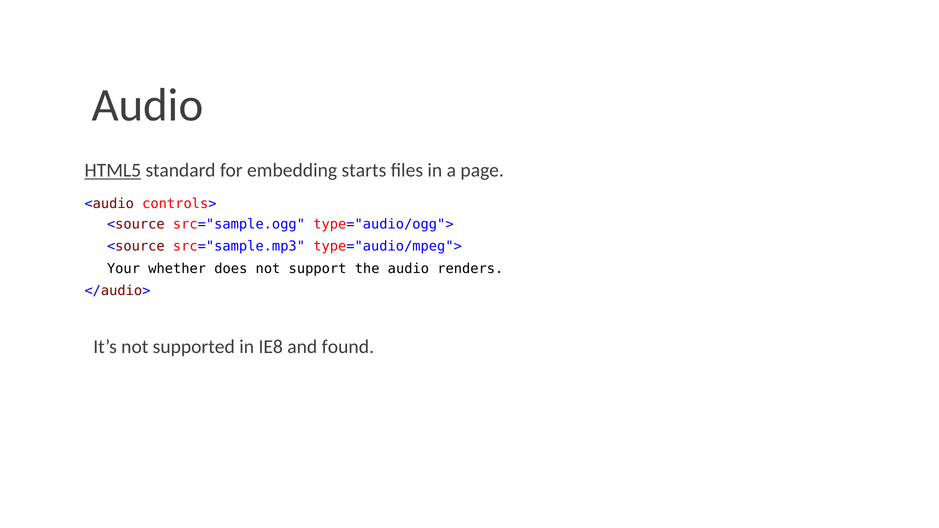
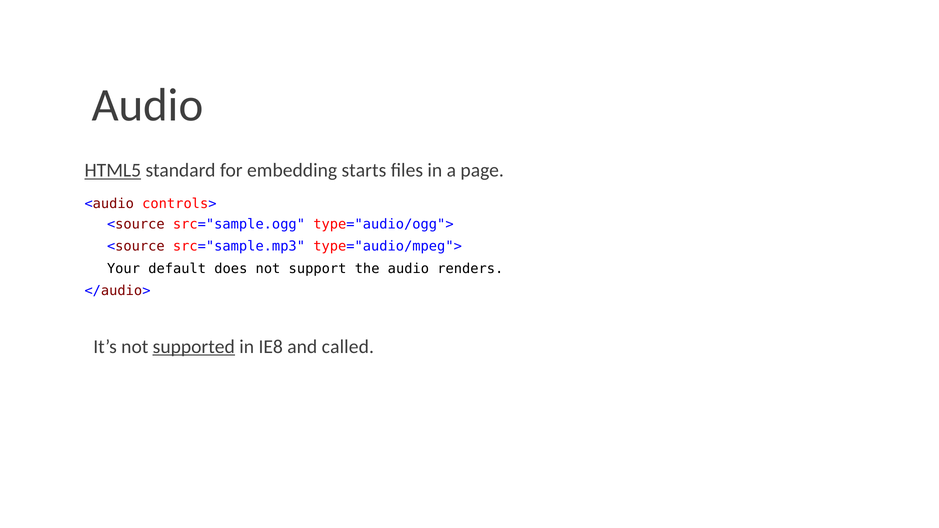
whether: whether -> default (177, 269)
supported underline: none -> present (194, 347)
found: found -> called (348, 347)
